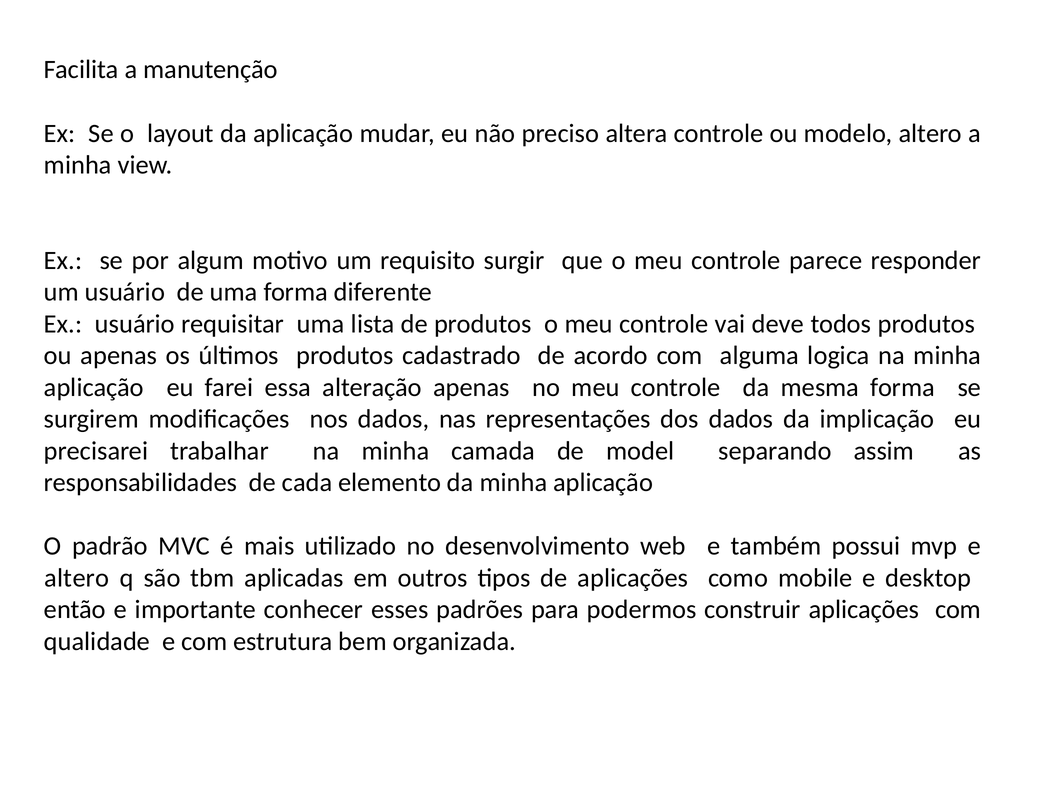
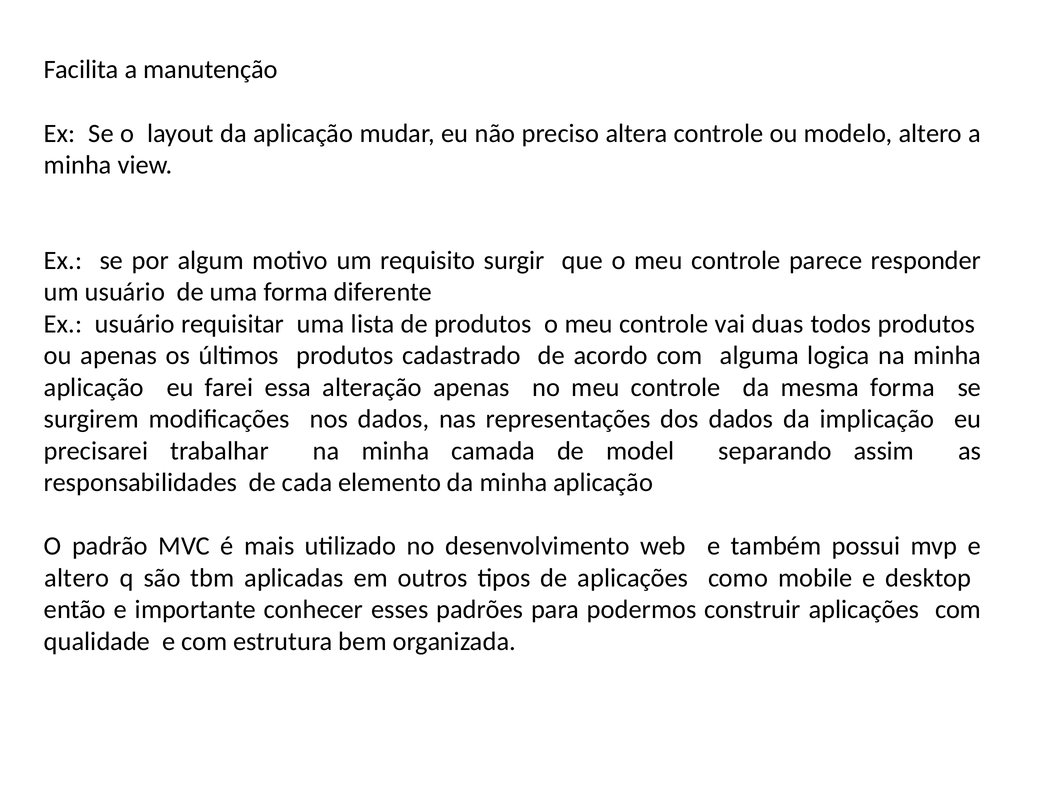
deve: deve -> duas (778, 324)
